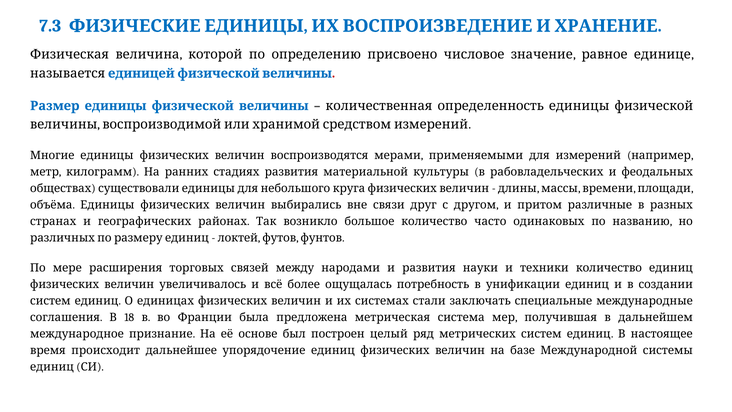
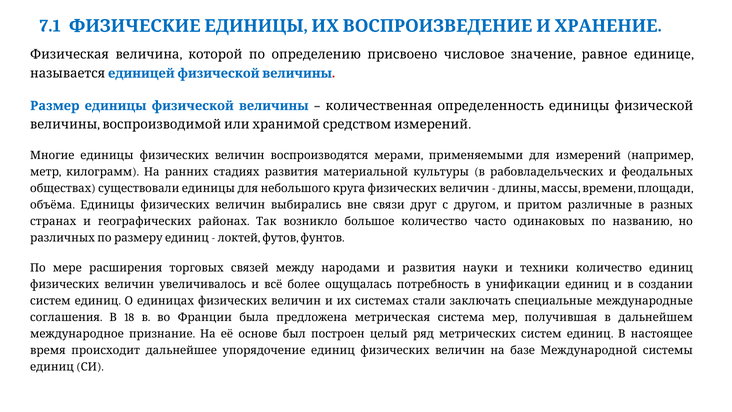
7.3: 7.3 -> 7.1 (50, 26)
